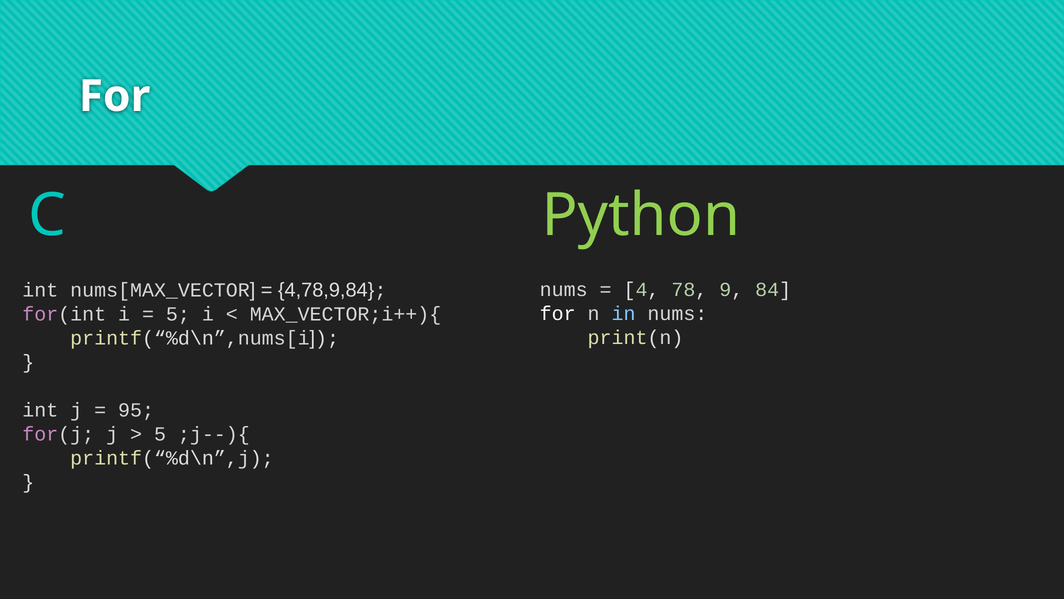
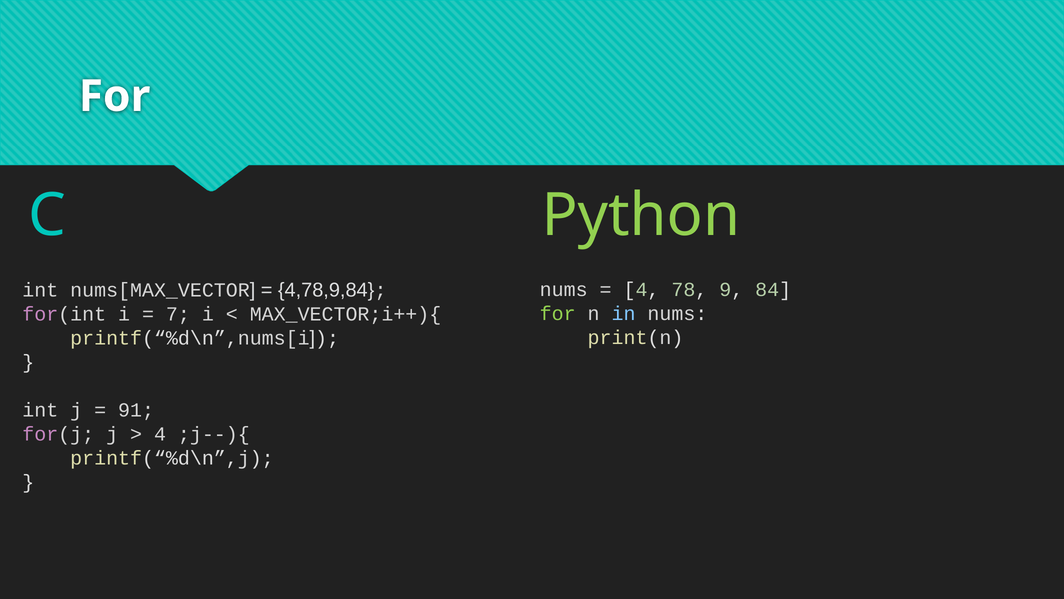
for colour: white -> light green (558, 313)
5: 5 -> 7 (178, 314)
95: 95 -> 91 (136, 410)
5: 5 -> 4 (160, 434)
